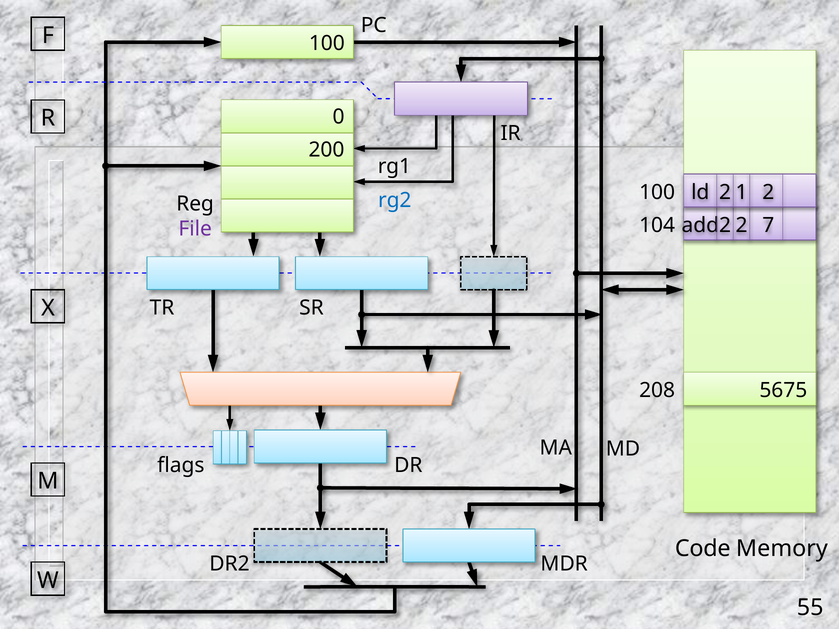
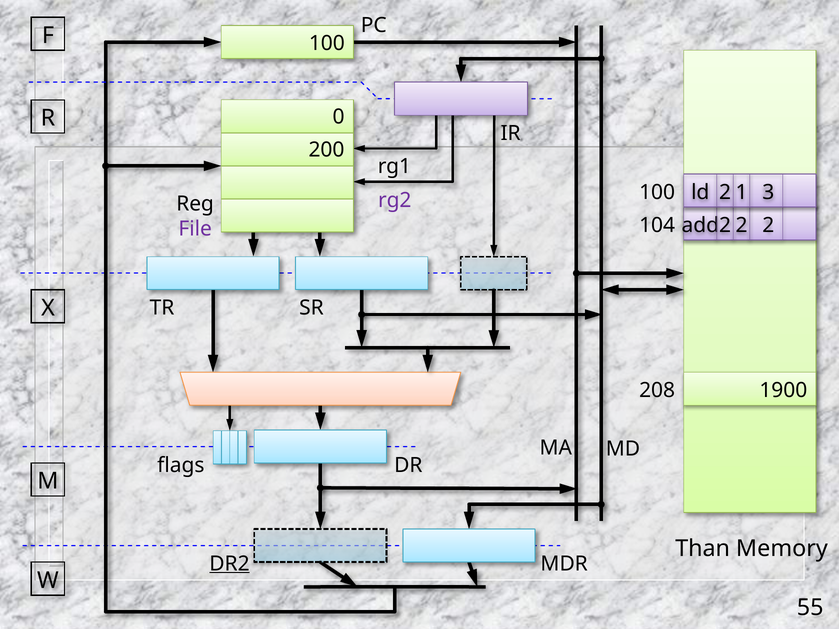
2: 2 -> 3 (768, 192)
rg2 colour: blue -> purple (395, 200)
7: 7 -> 2 (768, 225)
5675: 5675 -> 1900 (783, 390)
Code: Code -> Than (703, 549)
DR2 underline: none -> present (229, 564)
